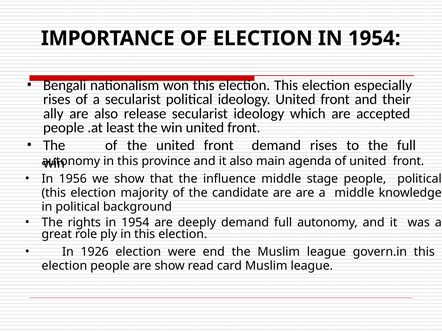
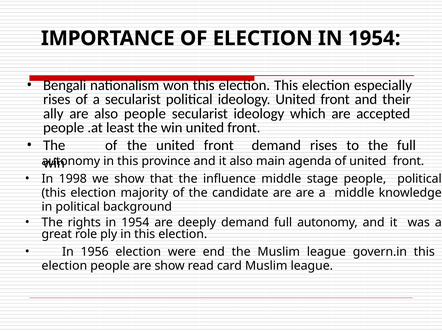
also release: release -> people (145, 114)
1956: 1956 -> 1998 (73, 179)
1926: 1926 -> 1956 (95, 252)
